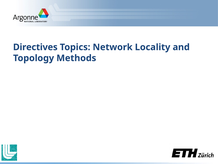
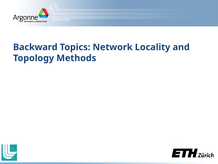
Directives: Directives -> Backward (35, 47)
